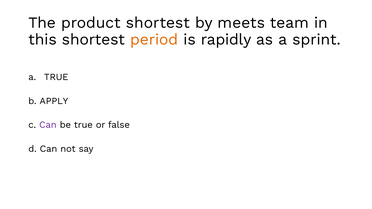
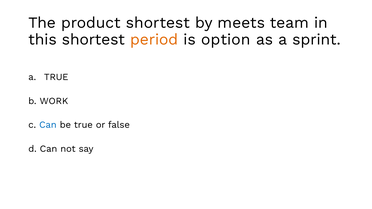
rapidly: rapidly -> option (226, 40)
APPLY: APPLY -> WORK (54, 101)
Can colour: purple -> blue (48, 125)
